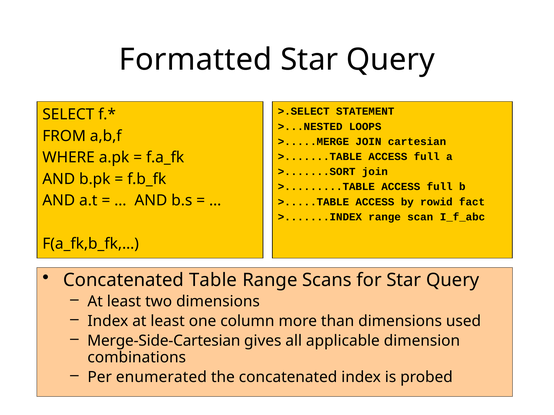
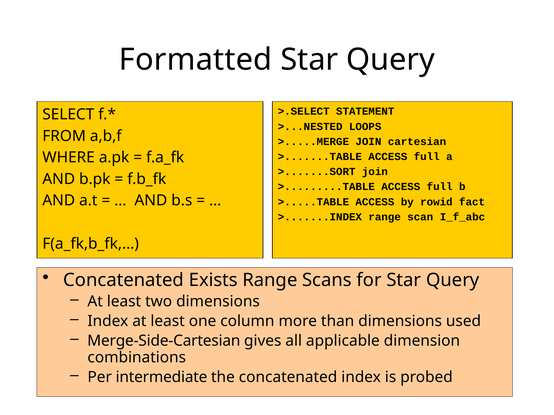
Table: Table -> Exists (213, 280)
enumerated: enumerated -> intermediate (162, 377)
